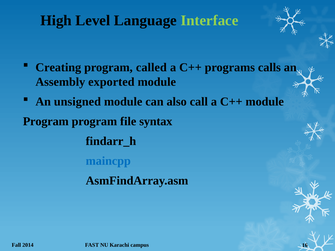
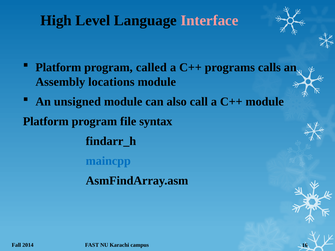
Interface colour: light green -> pink (209, 21)
Creating: Creating -> Platform (58, 68)
exported: exported -> locations (111, 82)
Program: Program -> Platform (46, 122)
